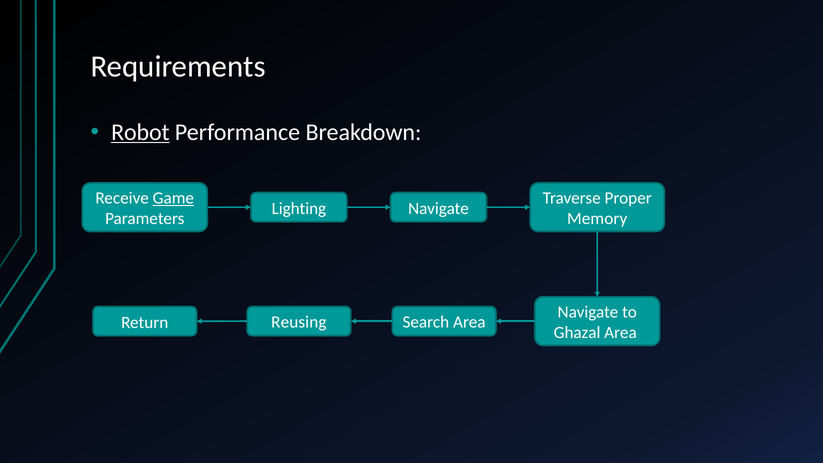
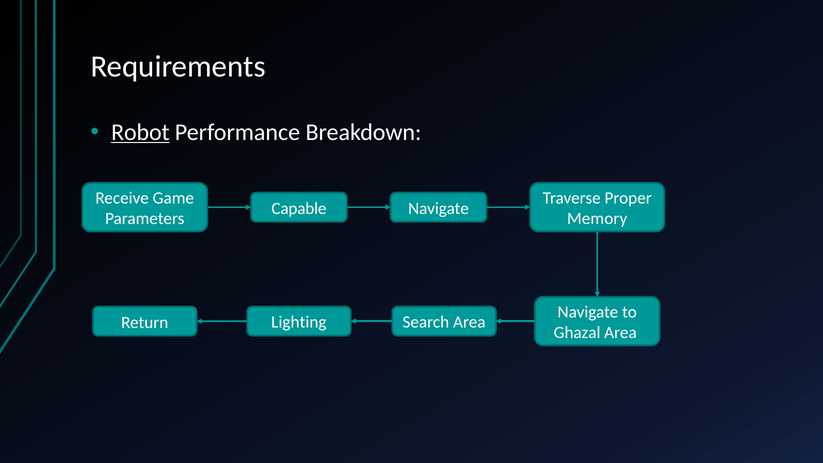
Game underline: present -> none (173, 198)
Lighting: Lighting -> Capable (299, 208)
Reusing: Reusing -> Lighting (299, 322)
